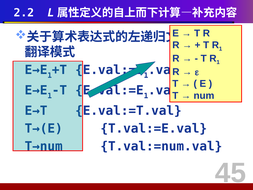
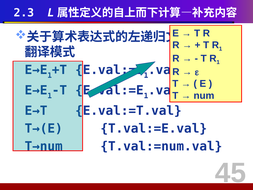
2.2: 2.2 -> 2.3 (24, 13)
